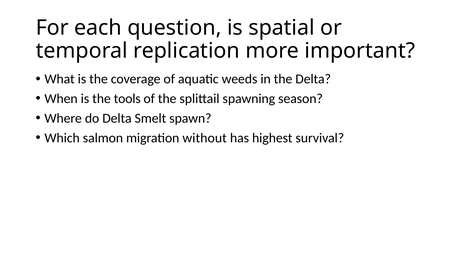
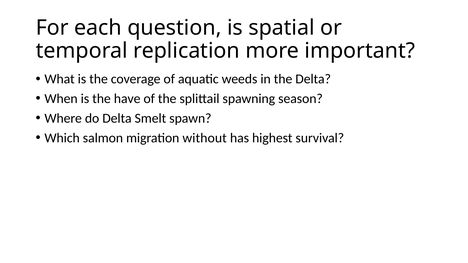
tools: tools -> have (127, 99)
